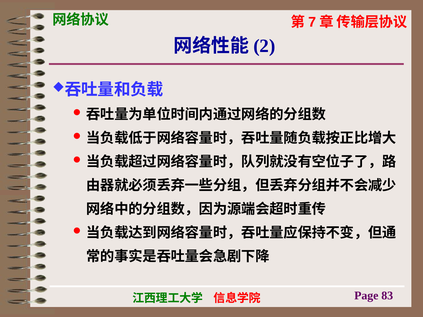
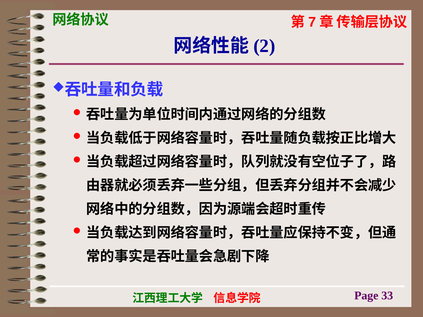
83: 83 -> 33 (387, 296)
